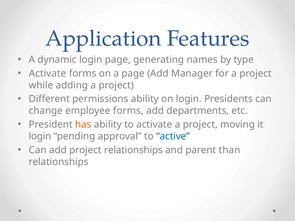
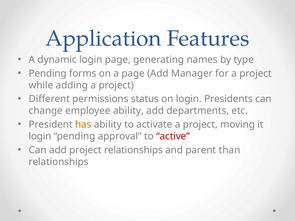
Activate: Activate -> Pending (48, 73)
permissions ability: ability -> status (145, 99)
employee forms: forms -> ability (128, 111)
active colour: blue -> red (173, 136)
